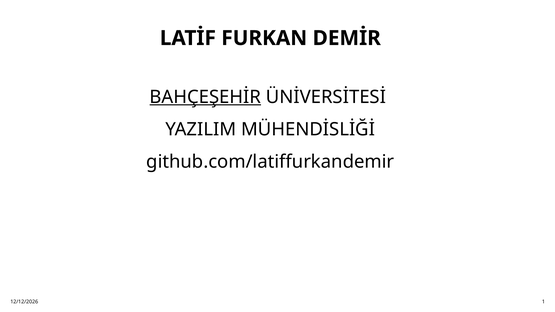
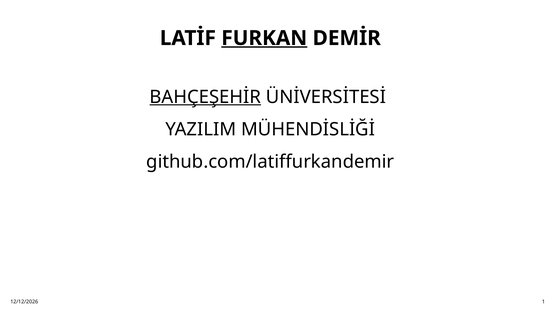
FURKAN underline: none -> present (264, 38)
